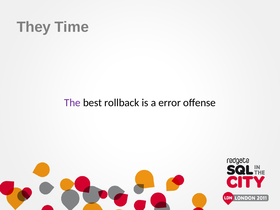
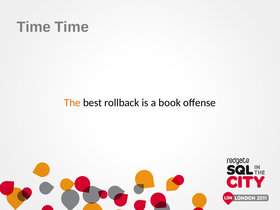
They: They -> Time (34, 27)
The colour: purple -> orange (72, 103)
error: error -> book (170, 103)
